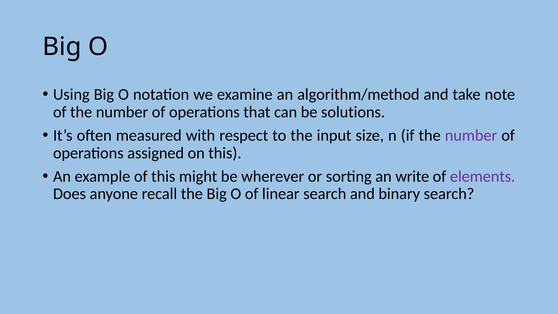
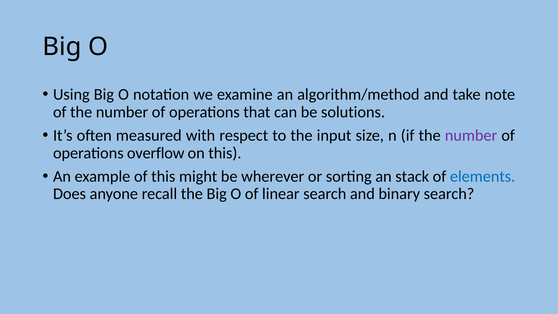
assigned: assigned -> overflow (156, 153)
write: write -> stack (412, 176)
elements colour: purple -> blue (483, 176)
